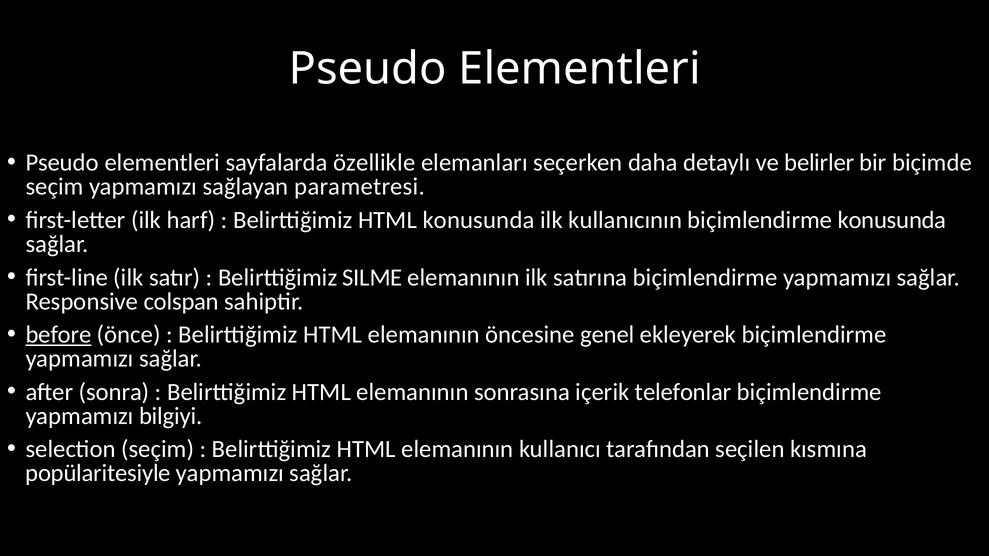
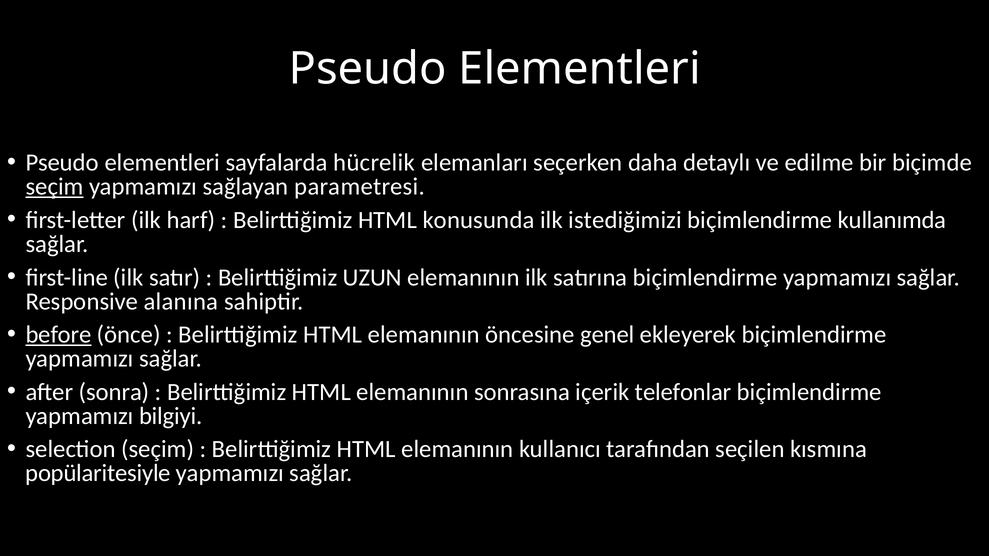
özellikle: özellikle -> hücrelik (374, 163)
belirler: belirler -> edilme (819, 163)
seçim underline: none -> present (55, 187)
kullanıcının: kullanıcının -> istediğimizi (625, 220)
biçimlendirme konusunda: konusunda -> kullanımda (892, 220)
SILME: SILME -> UZUN (372, 277)
colspan: colspan -> alanına (181, 302)
